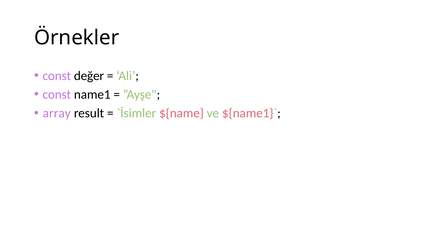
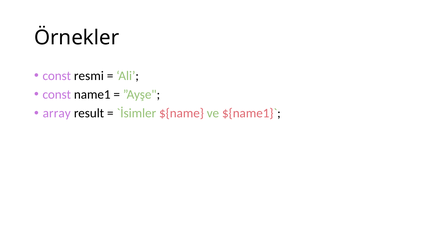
değer: değer -> resmi (89, 76)
